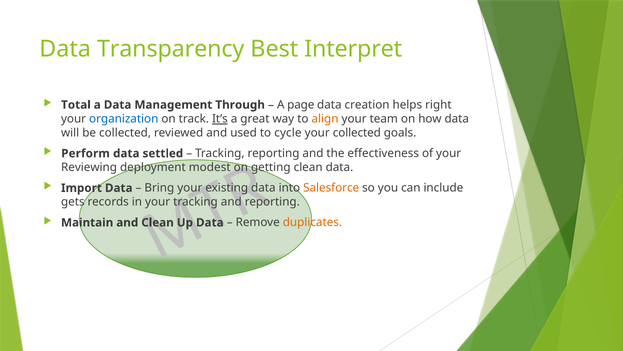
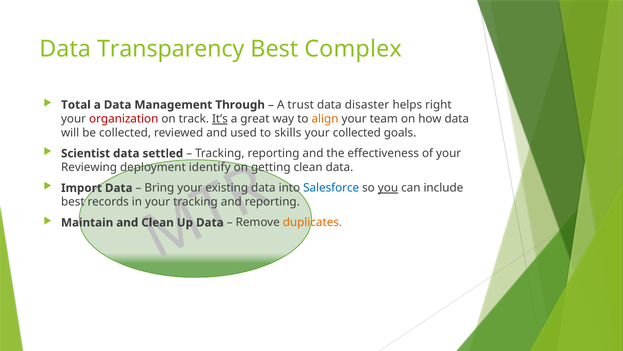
Interpret: Interpret -> Complex (353, 49)
page: page -> trust (301, 105)
creation: creation -> disaster (367, 105)
organization colour: blue -> red (124, 119)
cycle: cycle -> skills (288, 133)
Perform: Perform -> Scientist (86, 153)
modest: modest -> identify (210, 167)
Salesforce colour: orange -> blue (331, 188)
you underline: none -> present (388, 188)
gets: gets -> best (73, 202)
